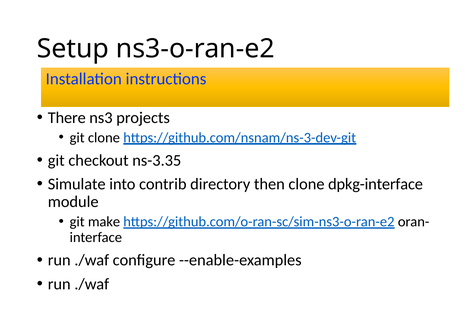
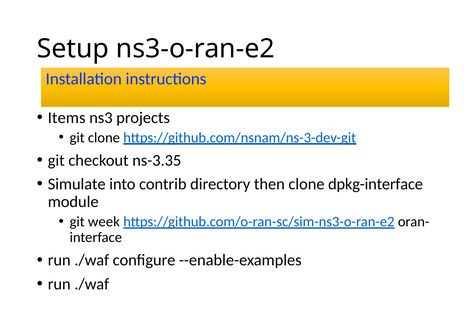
There: There -> Items (67, 118)
make: make -> week (104, 222)
